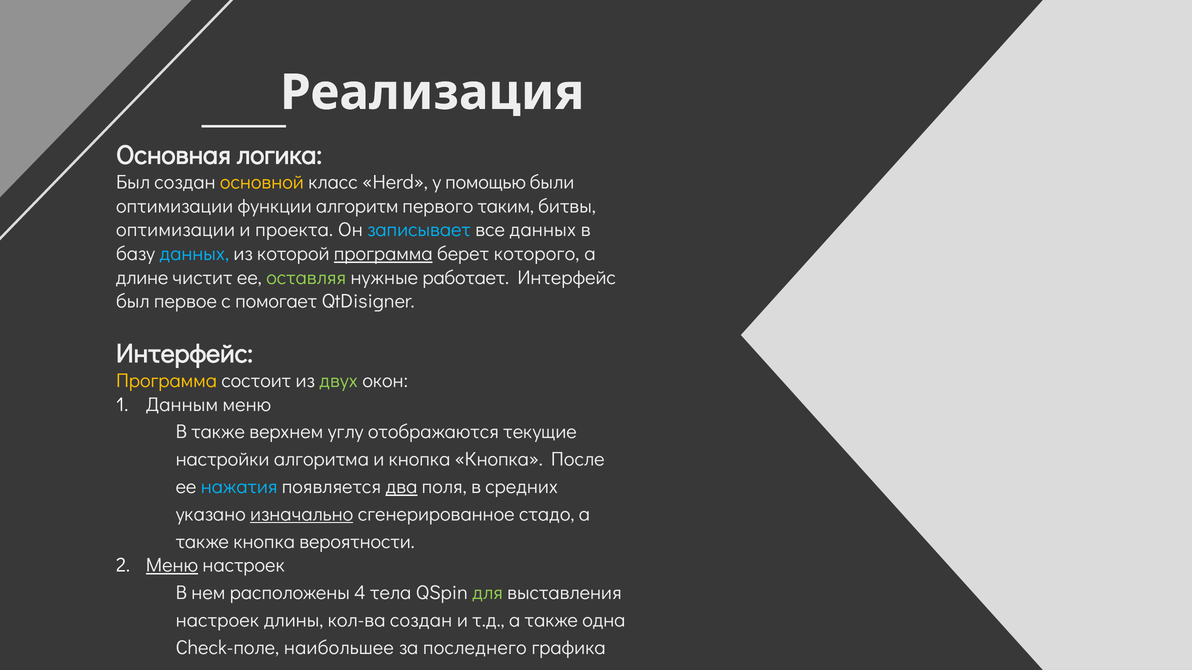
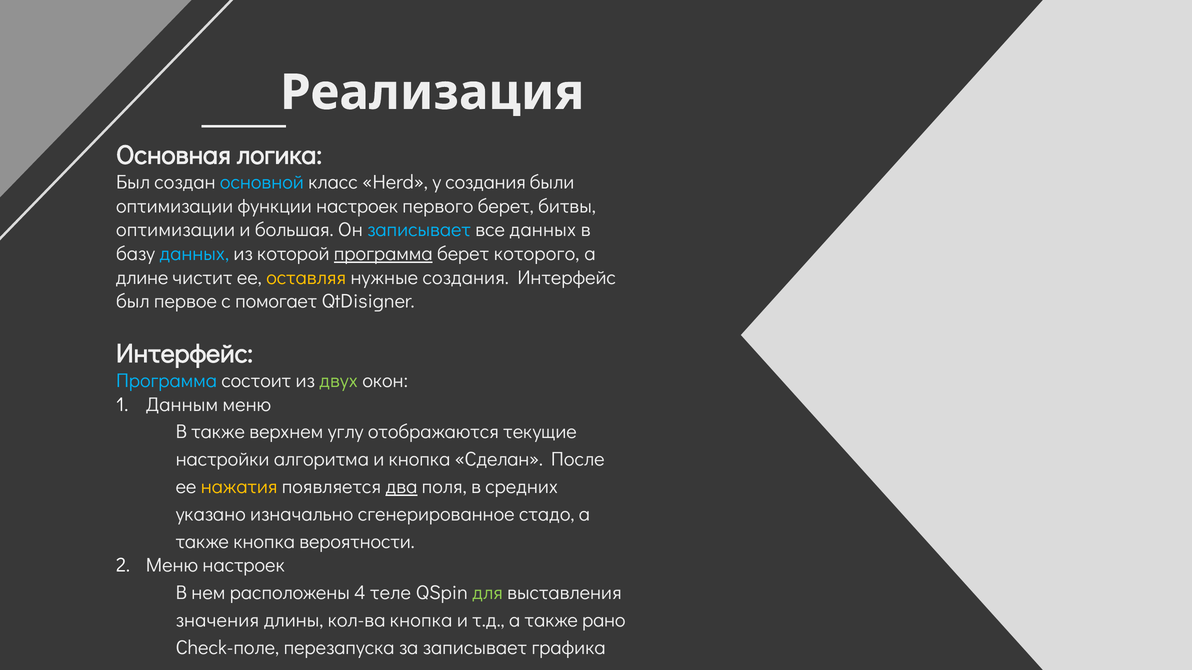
основной colour: yellow -> light blue (262, 182)
у помощью: помощью -> создания (486, 182)
функции алгоритм: алгоритм -> настроек (357, 206)
первого таким: таким -> берет (506, 206)
проекта: проекта -> большая (294, 230)
оставляя colour: light green -> yellow (306, 278)
нужные работает: работает -> создания (466, 278)
Программа colour: yellow -> light blue (166, 381)
кнопка Кнопка: Кнопка -> Сделан (499, 460)
нажатия colour: light blue -> yellow (239, 487)
изначально underline: present -> none (302, 515)
Меню underline: present -> none (172, 566)
тела: тела -> теле (391, 593)
настроек: настроек -> значения (217, 621)
кол-ва создан: создан -> кнопка (421, 621)
одна: одна -> рано (604, 621)
наибольшее: наибольшее -> перезапуска (339, 648)
за последнего: последнего -> записывает (475, 648)
